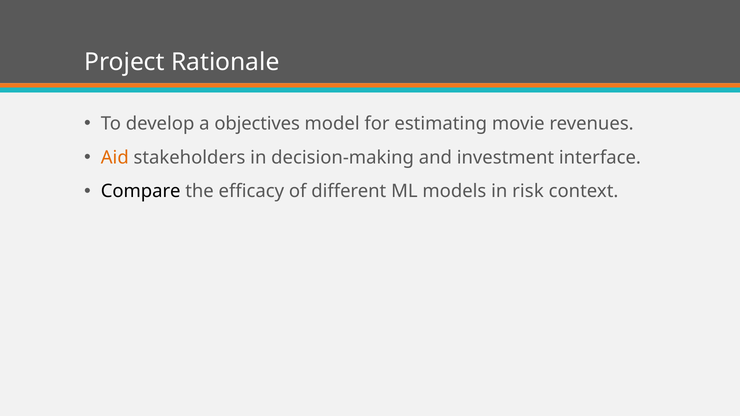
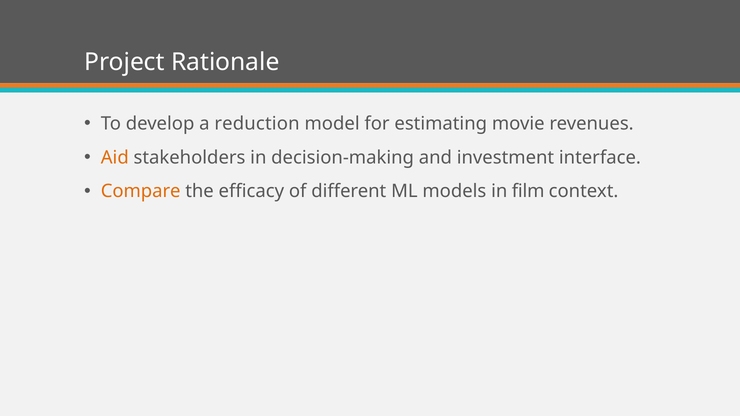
objectives: objectives -> reduction (257, 124)
Compare colour: black -> orange (141, 191)
risk: risk -> film (528, 191)
